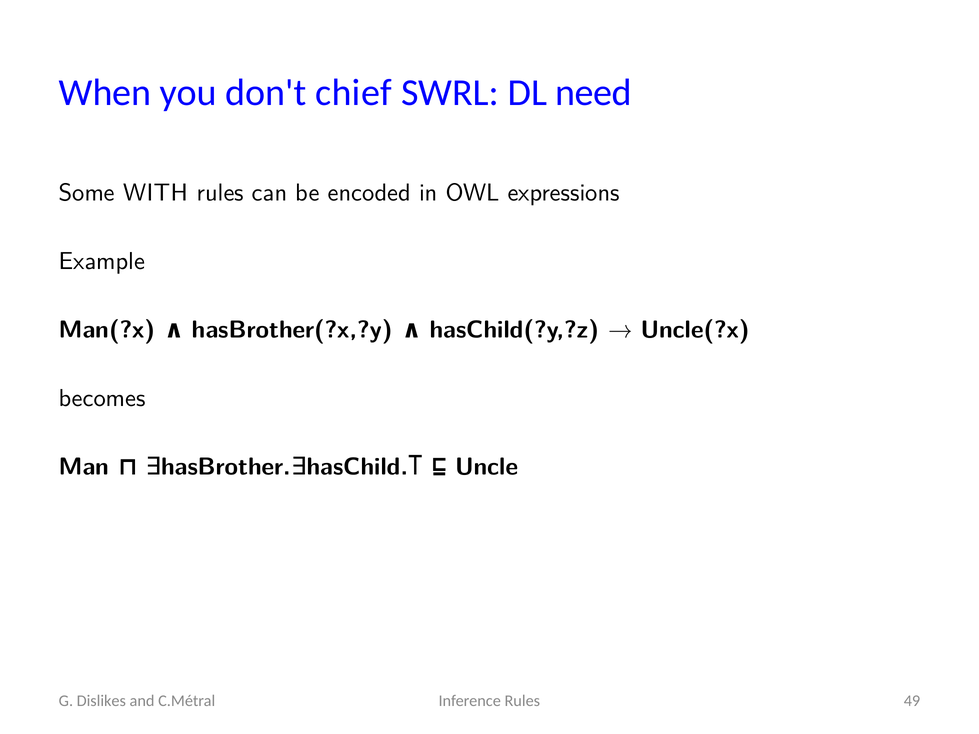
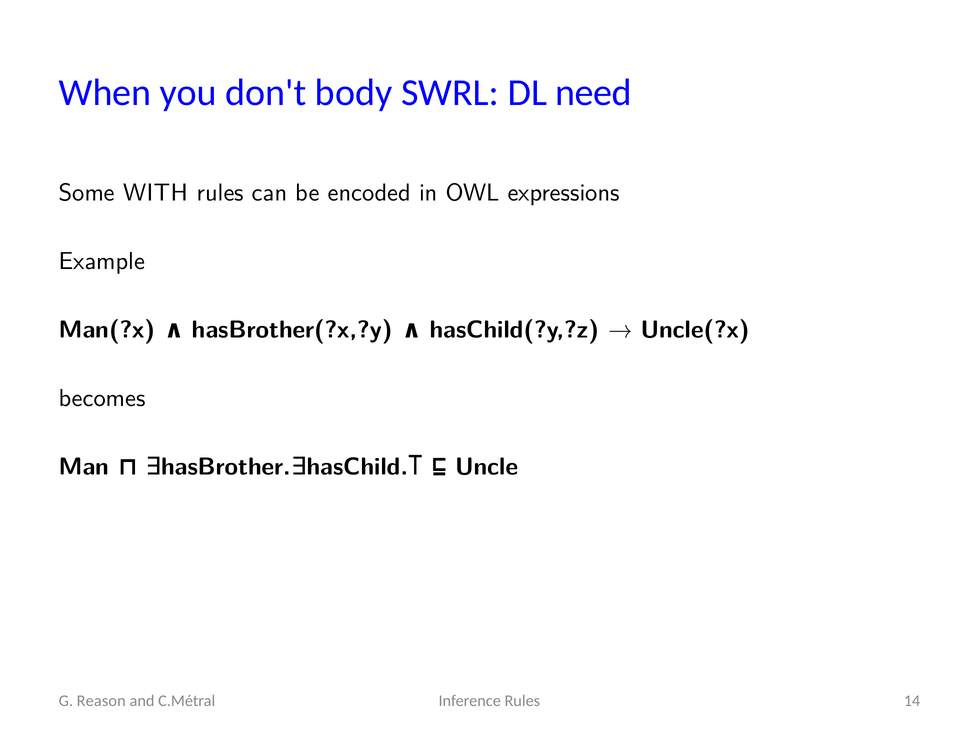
chief: chief -> body (354, 93)
49: 49 -> 14 (912, 701)
Dislikes: Dislikes -> Reason (101, 701)
